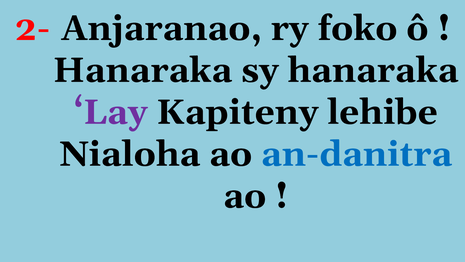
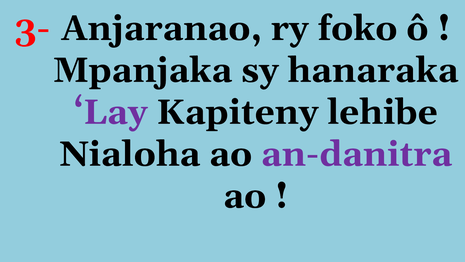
2-: 2- -> 3- (32, 28)
Hanaraka: Hanaraka -> Mpanjaka (143, 70)
an-danitra colour: blue -> purple (357, 154)
